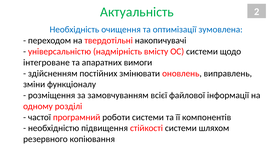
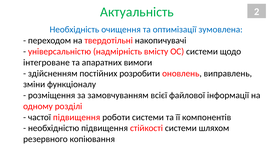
змінювати: змінювати -> розробити (140, 73)
частої програмний: програмний -> підвищення (77, 117)
